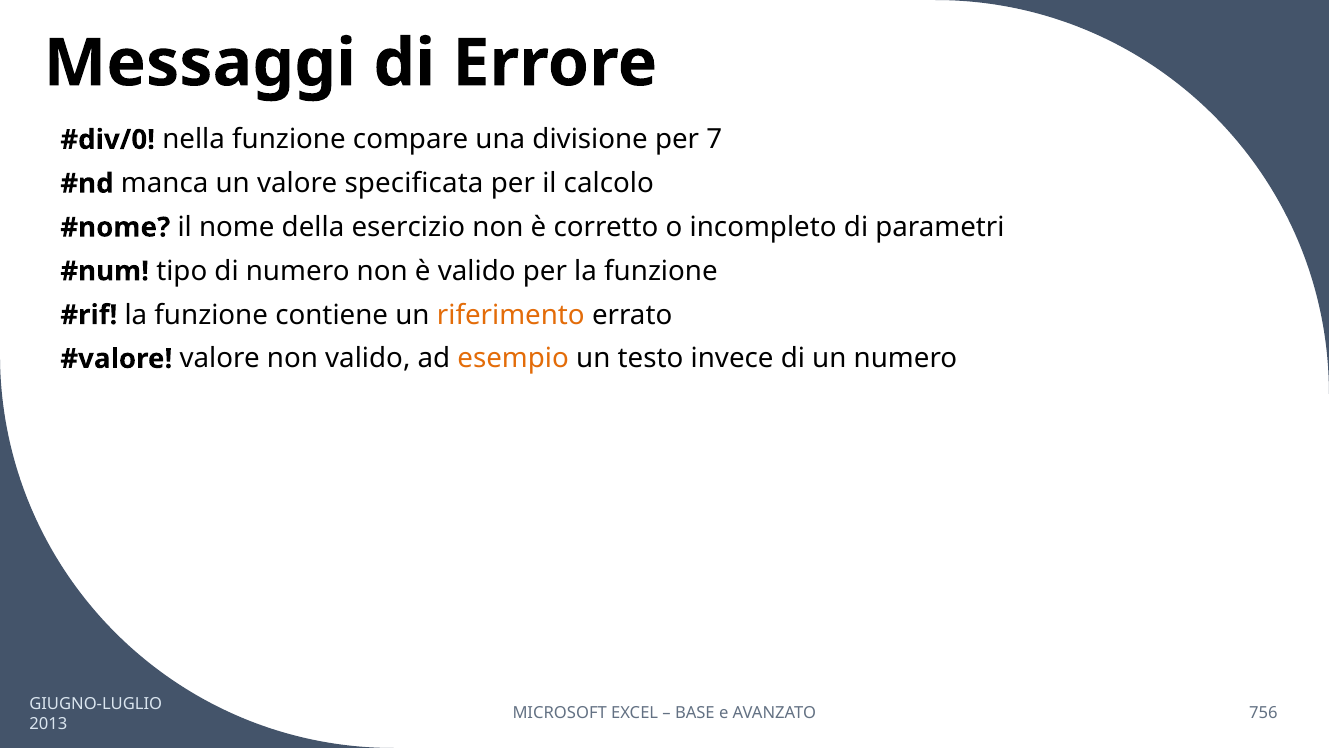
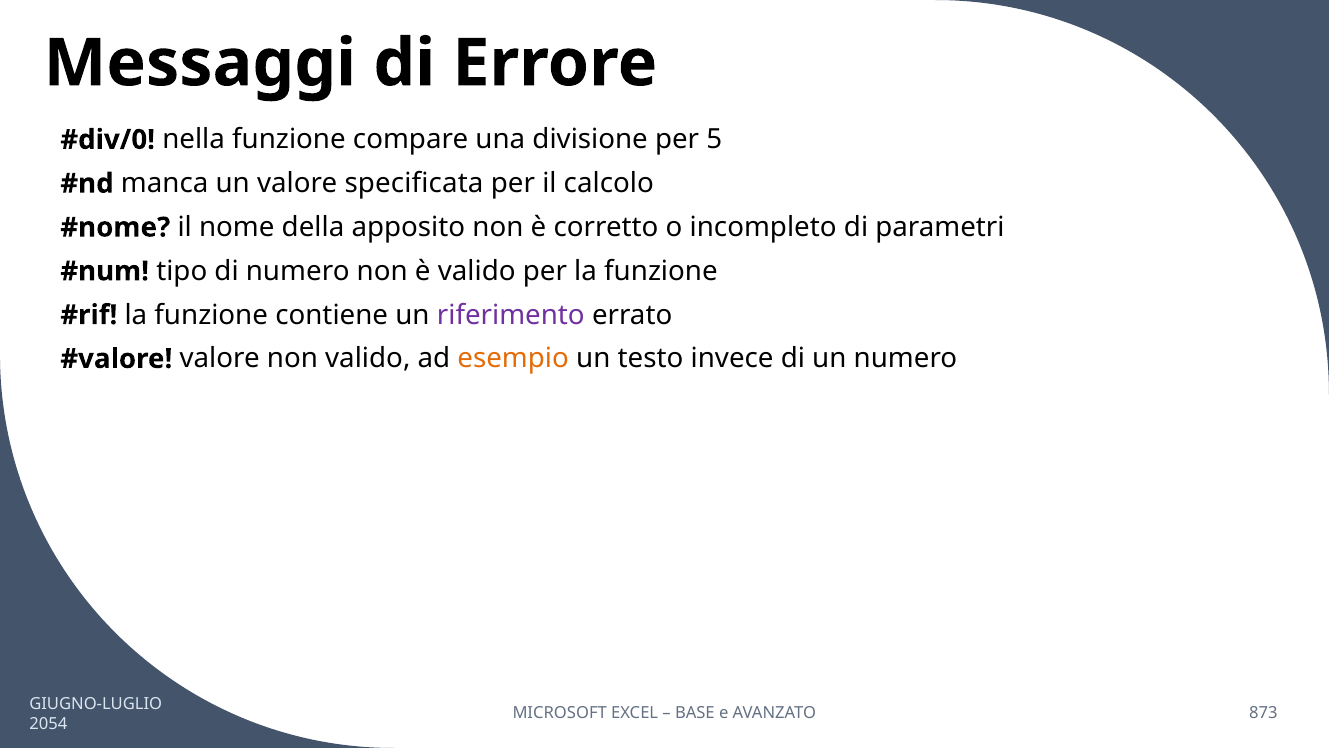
7: 7 -> 5 (714, 140)
esercizio: esercizio -> apposito (408, 227)
riferimento colour: orange -> purple (511, 315)
756: 756 -> 873 (1263, 713)
2013: 2013 -> 2054 (48, 724)
